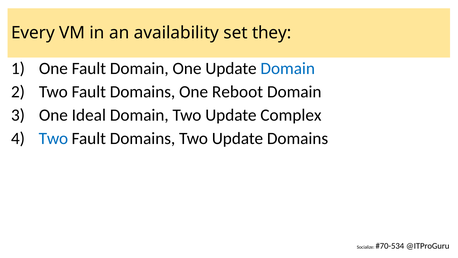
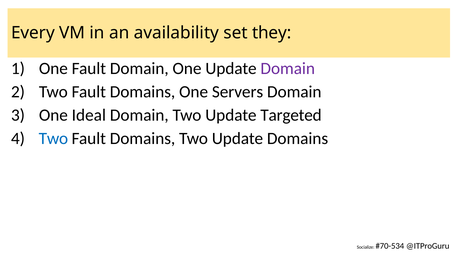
Domain colour: blue -> purple (288, 68)
Reboot: Reboot -> Servers (238, 92)
Complex: Complex -> Targeted (291, 115)
